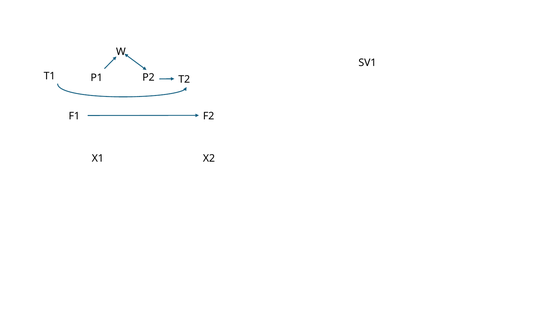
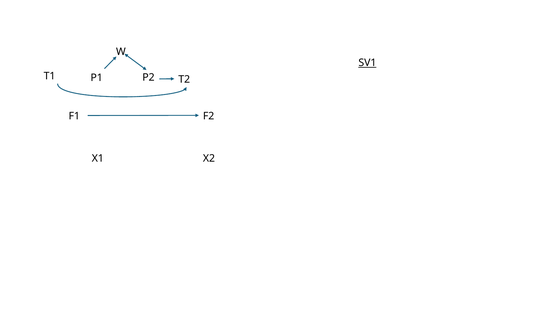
SV1 underline: none -> present (367, 63)
